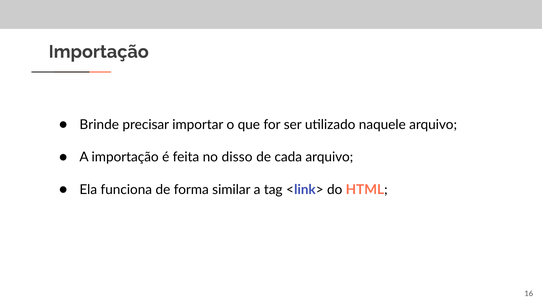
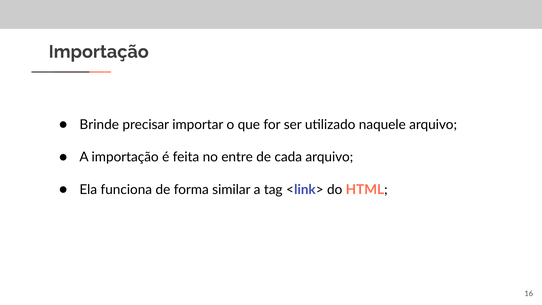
disso: disso -> entre (237, 157)
